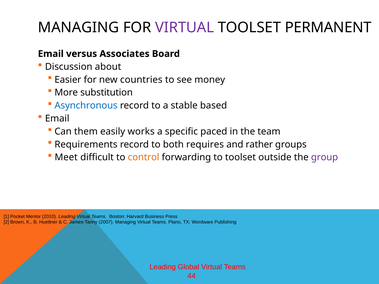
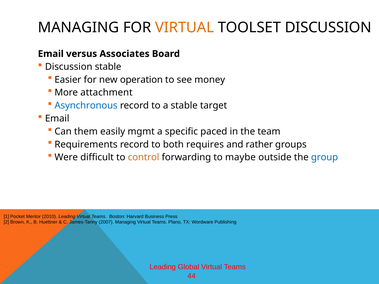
VIRTUAL colour: purple -> orange (185, 28)
TOOLSET PERMANENT: PERMANENT -> DISCUSSION (328, 28)
Discussion about: about -> stable (108, 67)
countries: countries -> operation (141, 80)
substitution: substitution -> attachment (106, 93)
based: based -> target (214, 106)
works: works -> mgmt (141, 132)
Meet: Meet -> Were (66, 157)
to toolset: toolset -> maybe (240, 157)
group colour: purple -> blue (325, 157)
